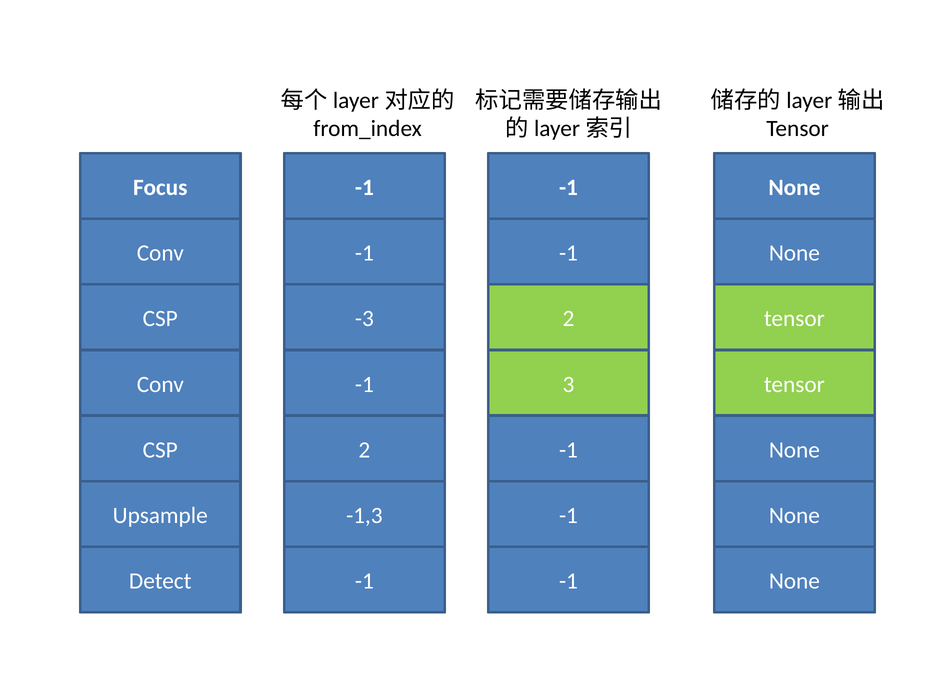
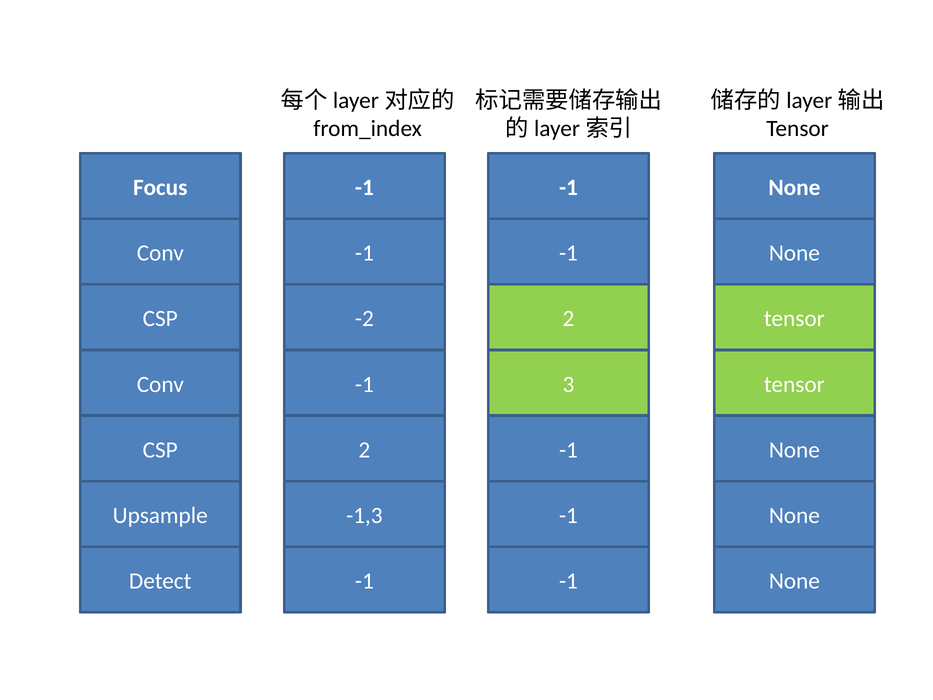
-3: -3 -> -2 (364, 319)
